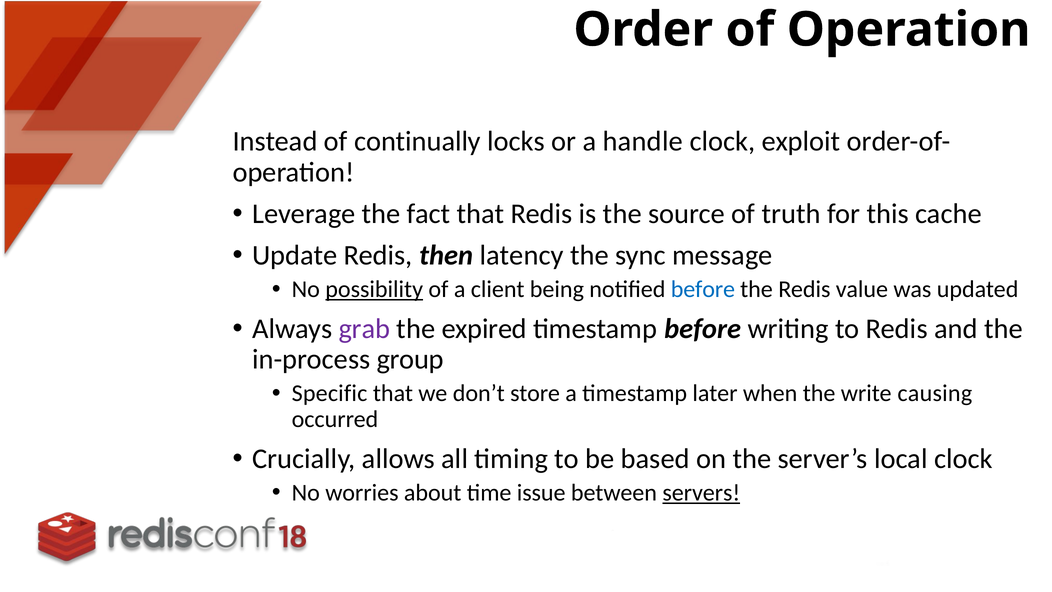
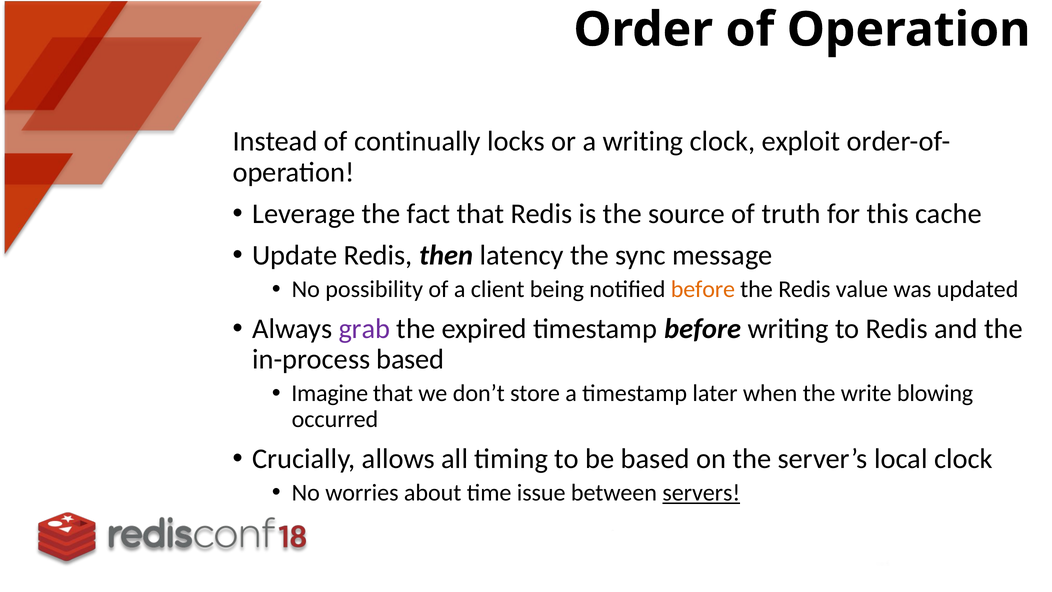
a handle: handle -> writing (643, 141)
possibility underline: present -> none (374, 289)
before colour: blue -> orange (703, 289)
in-process group: group -> based (410, 359)
Specific: Specific -> Imagine (330, 393)
causing: causing -> blowing (935, 393)
